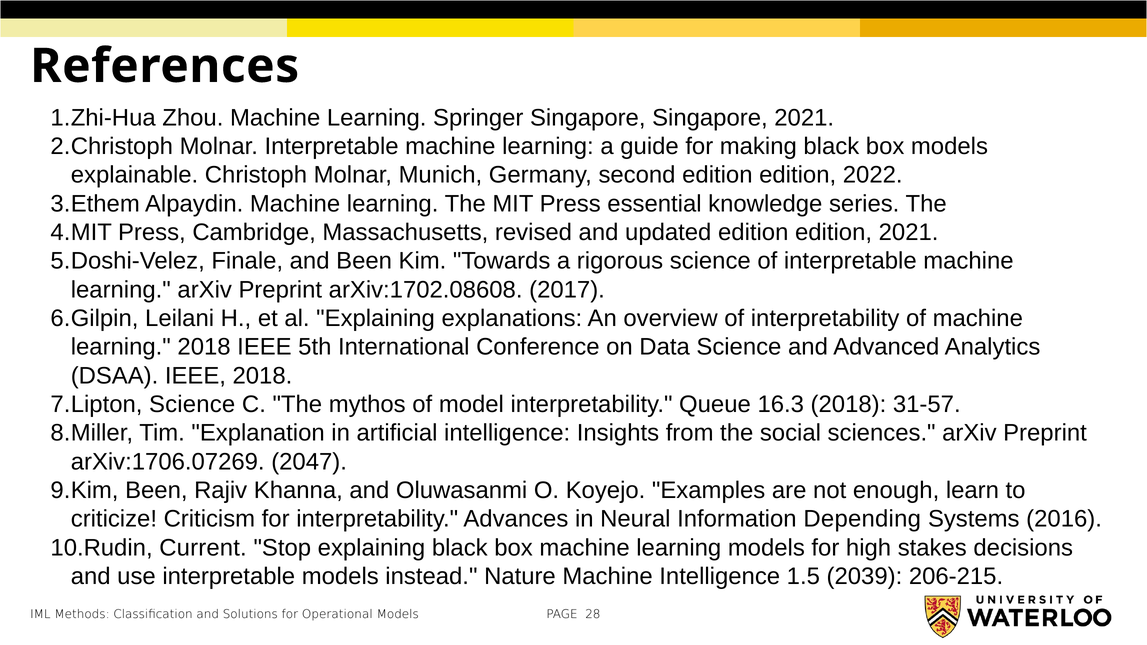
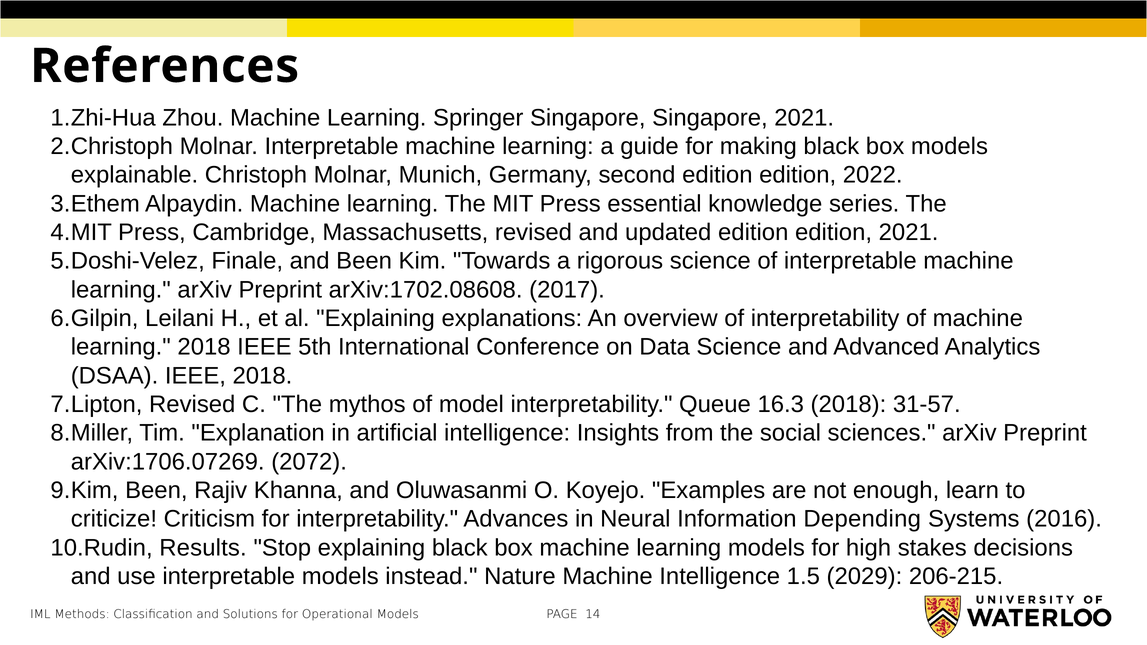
Science: Science -> Revised (192, 404)
2047: 2047 -> 2072 (309, 462)
Current: Current -> Results (203, 548)
2039: 2039 -> 2029 (864, 576)
28: 28 -> 14 (593, 615)
